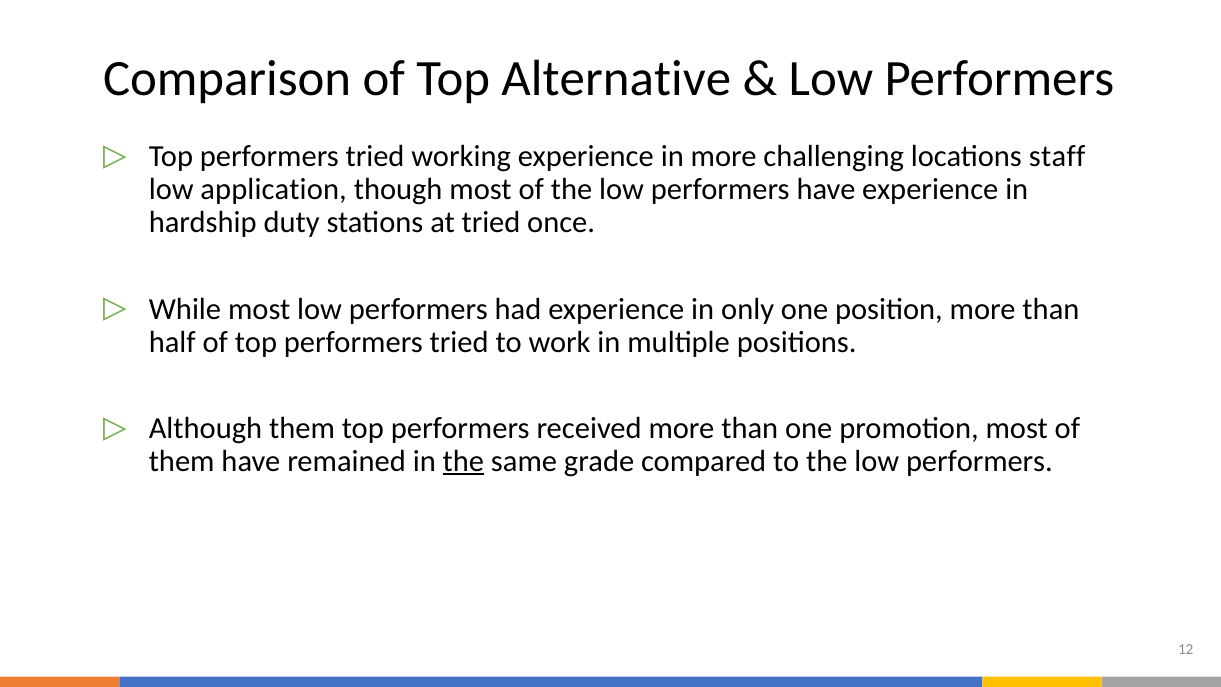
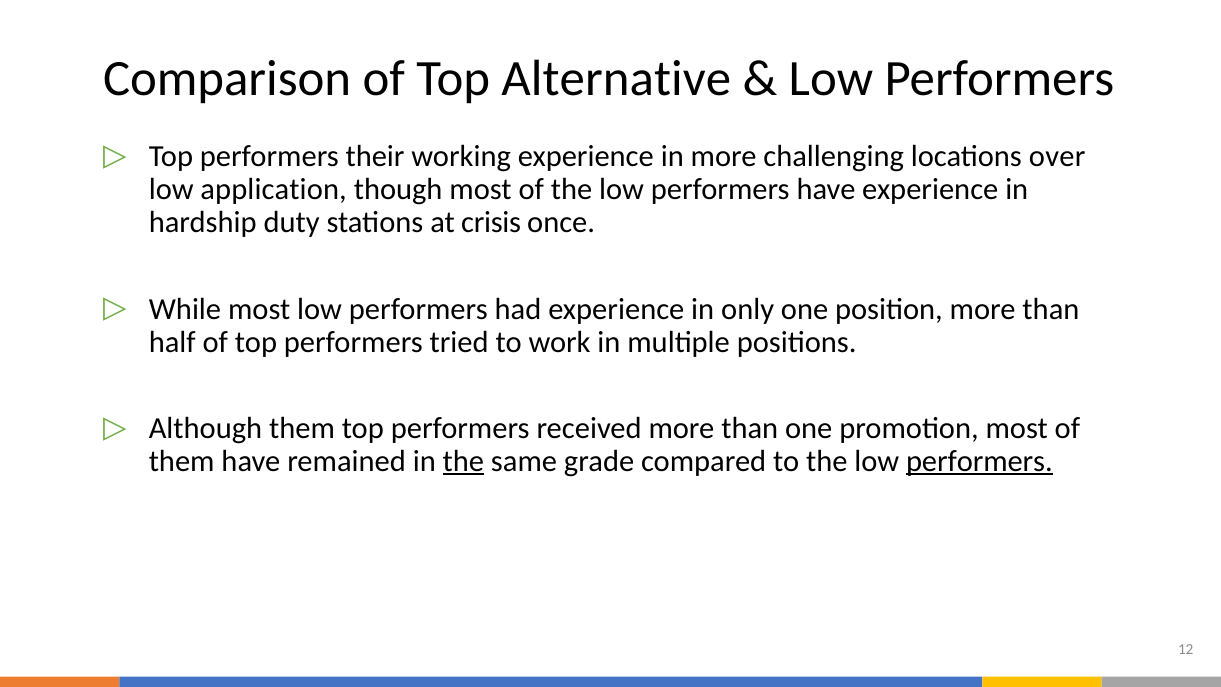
tried: tried -> their (375, 157)
staff: staff -> over (1057, 157)
at tried: tried -> crisis (491, 223)
performers underline: none -> present (979, 461)
